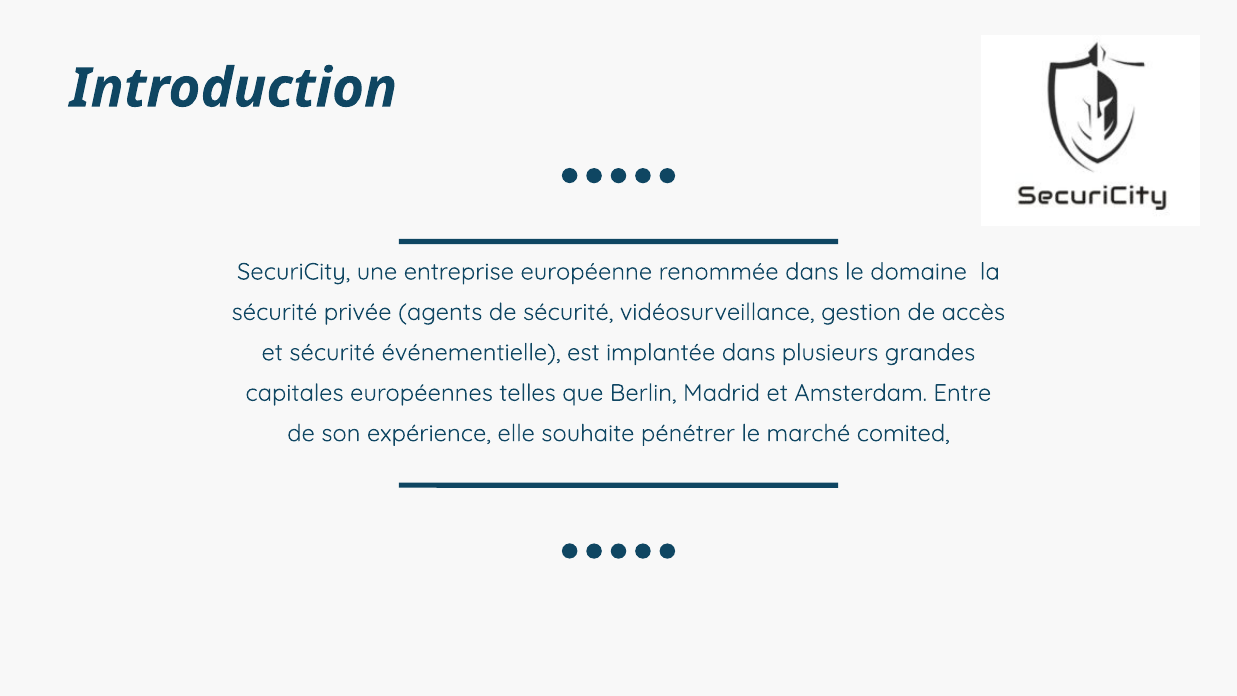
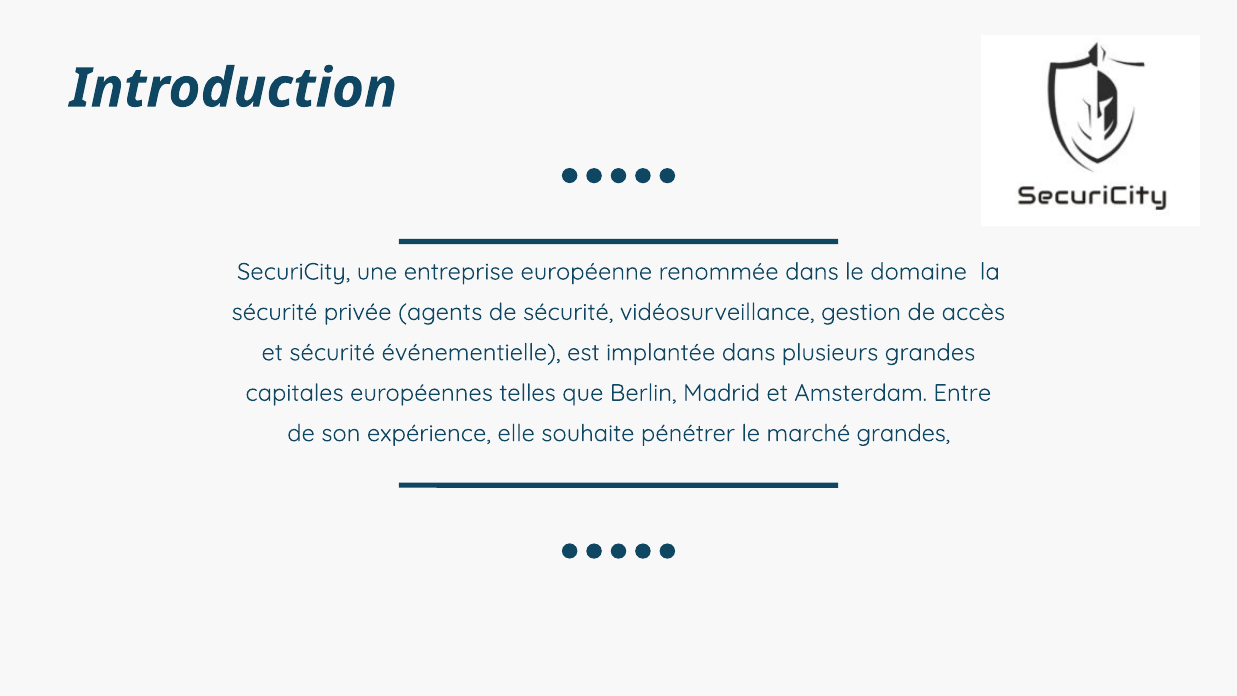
marché comited: comited -> grandes (903, 433)
